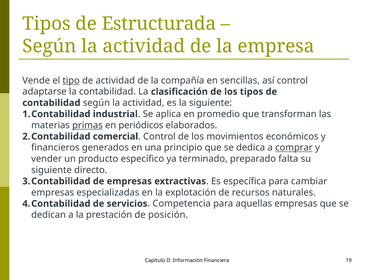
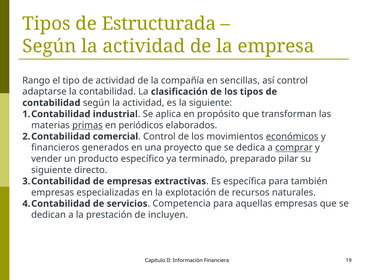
Vende: Vende -> Rango (36, 81)
tipo underline: present -> none (71, 81)
promedio: promedio -> propósito (218, 114)
económicos underline: none -> present (292, 137)
principio: principio -> proyecto (183, 148)
falta: falta -> pilar (288, 159)
cambiar: cambiar -> también (309, 182)
posición: posición -> incluyen (168, 215)
